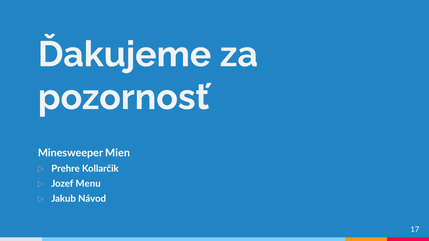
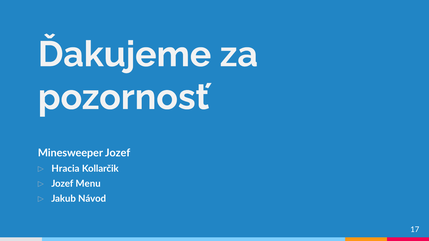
Minesweeper Mien: Mien -> Jozef (118, 153)
Prehre: Prehre -> Hracia (65, 169)
